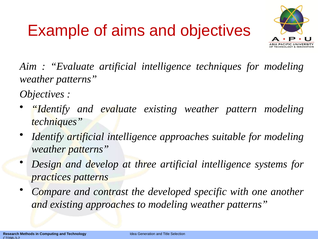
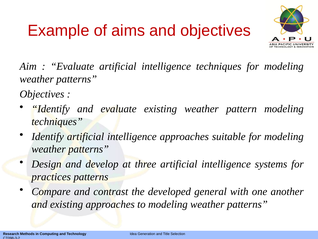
specific: specific -> general (211, 191)
